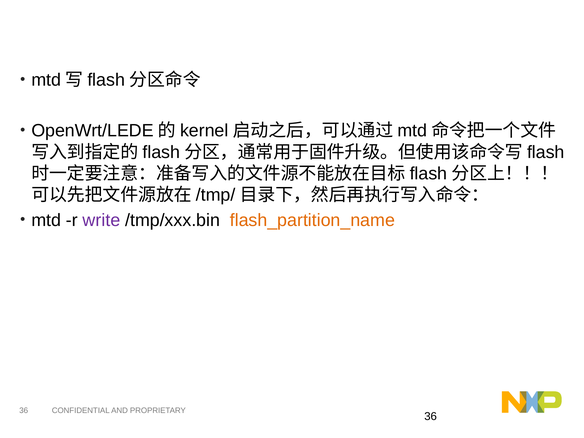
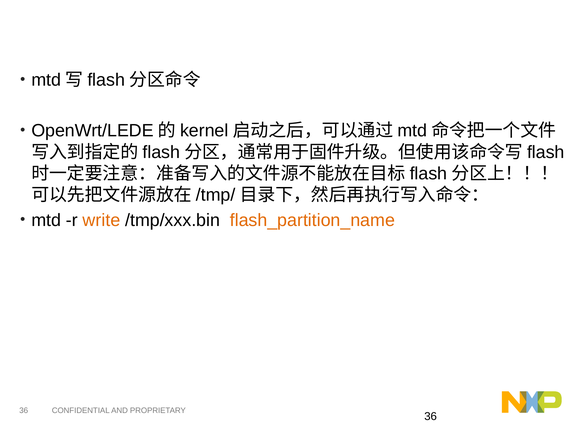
write colour: purple -> orange (101, 220)
